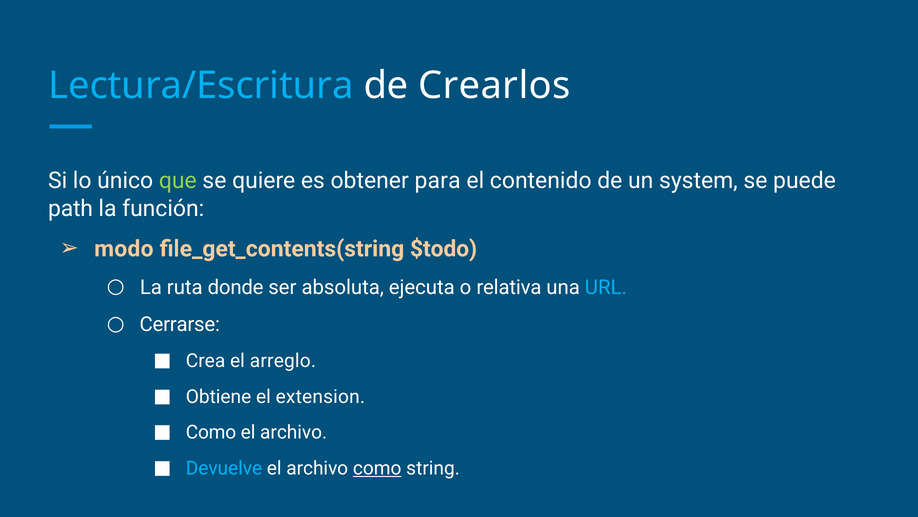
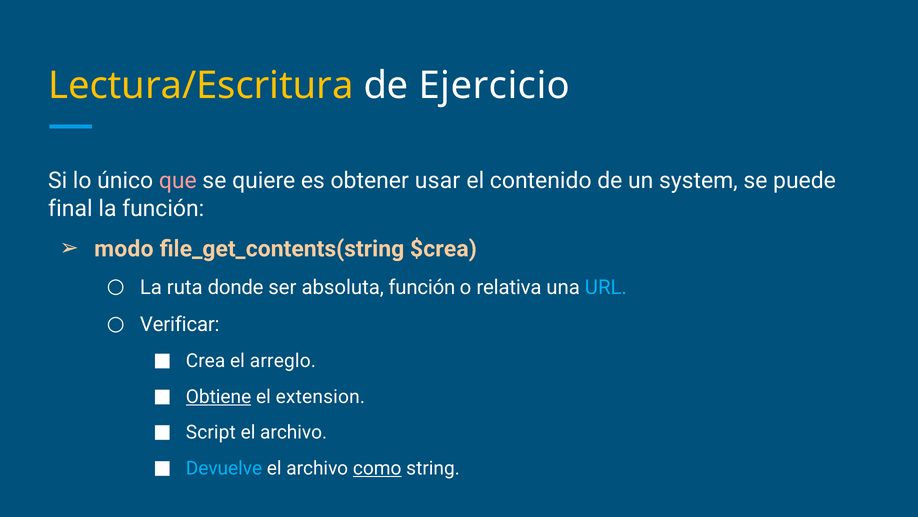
Lectura/Escritura colour: light blue -> yellow (201, 85)
Crearlos: Crearlos -> Ejercicio (494, 85)
que colour: light green -> pink (178, 181)
para: para -> usar (438, 181)
path: path -> final (70, 208)
$todo: $todo -> $crea (443, 248)
absoluta ejecuta: ejecuta -> función (422, 287)
Cerrarse: Cerrarse -> Verificar (180, 324)
Obtiene underline: none -> present (219, 396)
Como: Como -> Script (211, 432)
